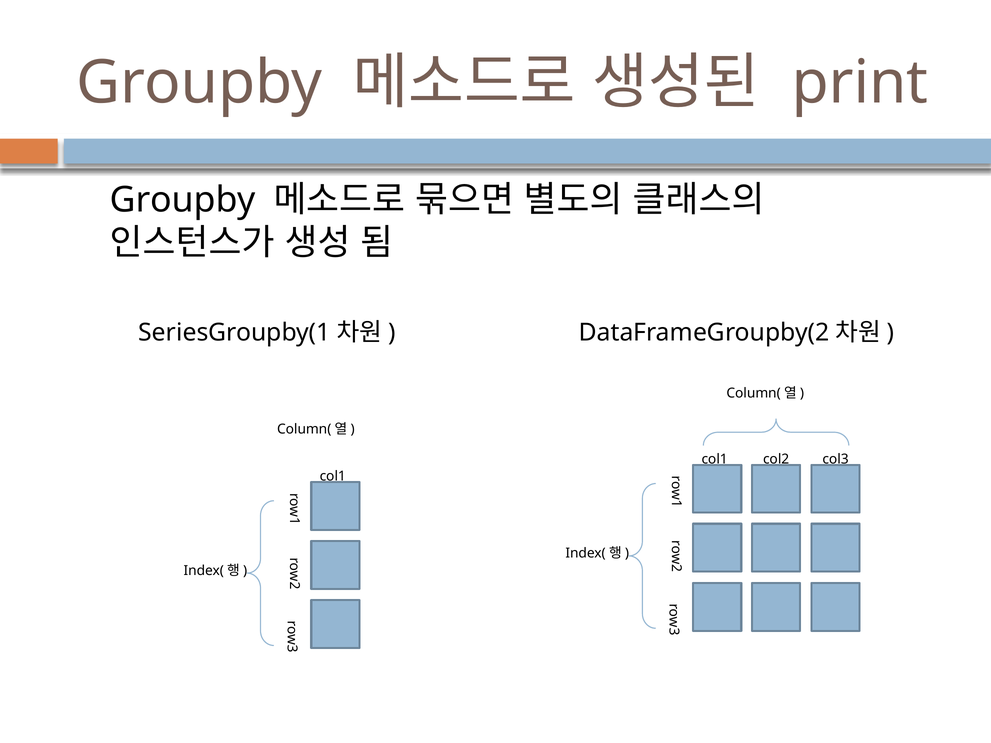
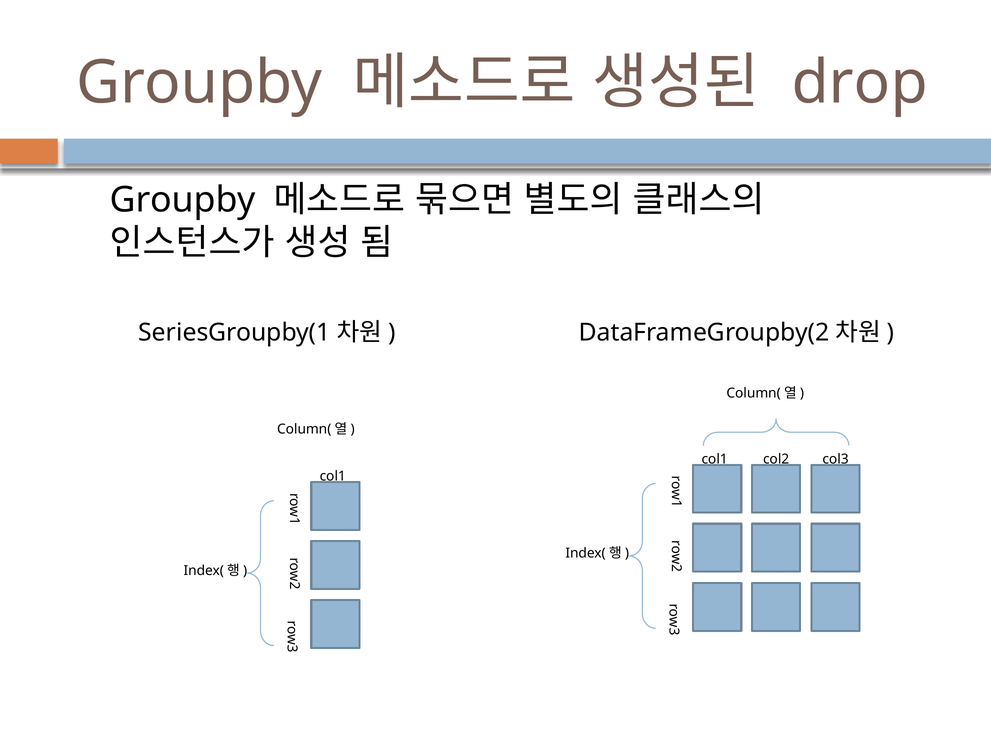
print: print -> drop (860, 83)
